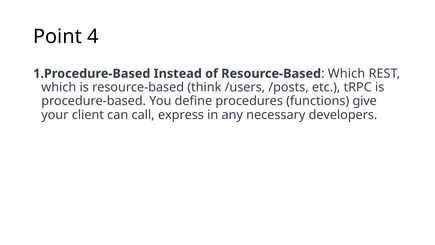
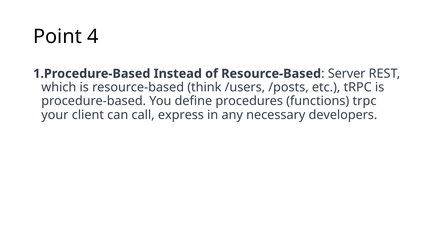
Which: Which -> Server (347, 74)
functions give: give -> trpc (365, 101)
